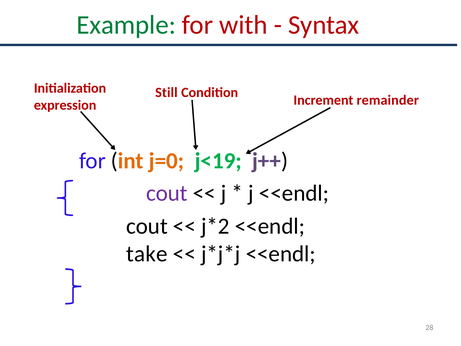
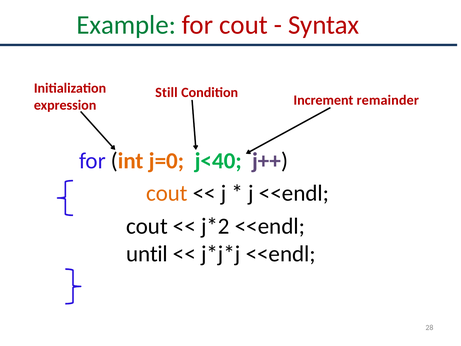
for with: with -> cout (243, 25)
j<19: j<19 -> j<40 (218, 161)
cout colour: purple -> orange (167, 193)
take: take -> until (147, 254)
